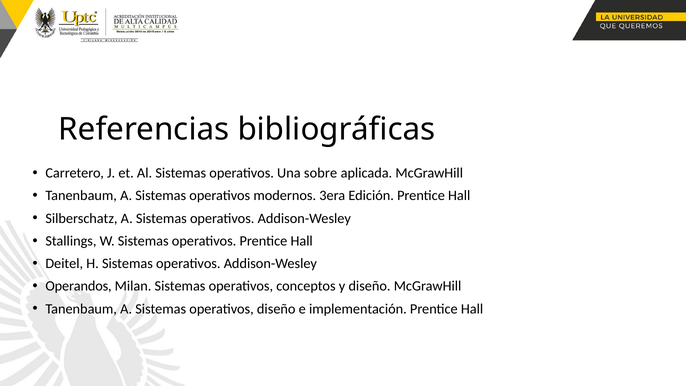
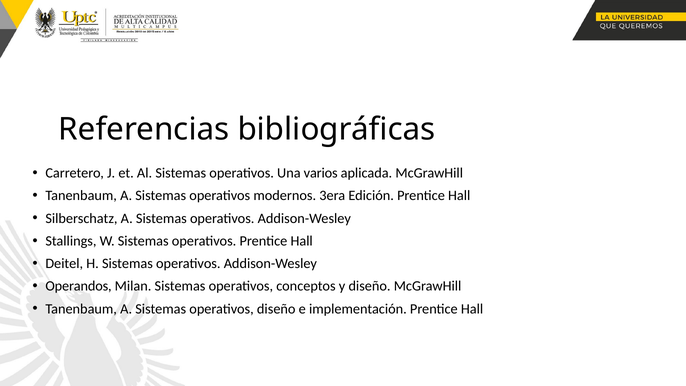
sobre: sobre -> varios (321, 173)
